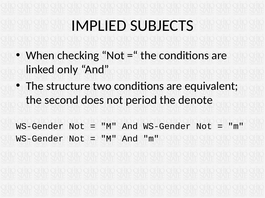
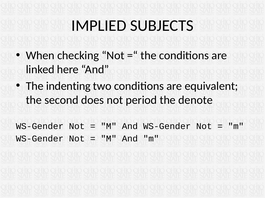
only: only -> here (68, 70)
structure: structure -> indenting (68, 86)
